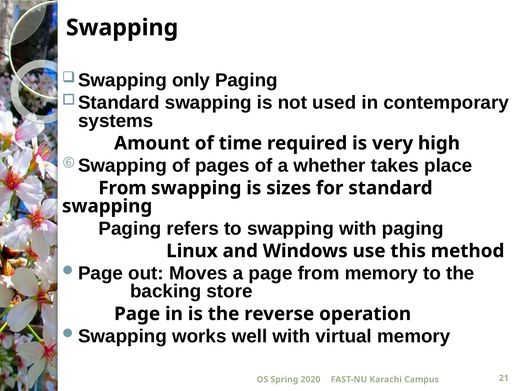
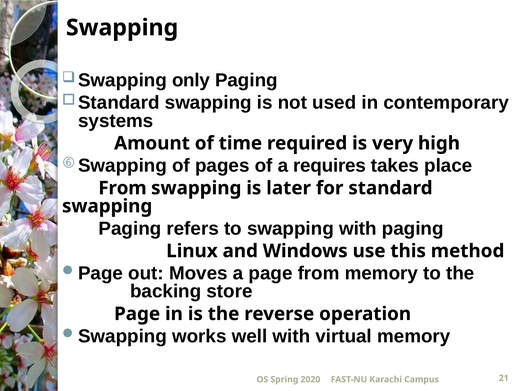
whether: whether -> requires (330, 166)
sizes: sizes -> later (289, 188)
